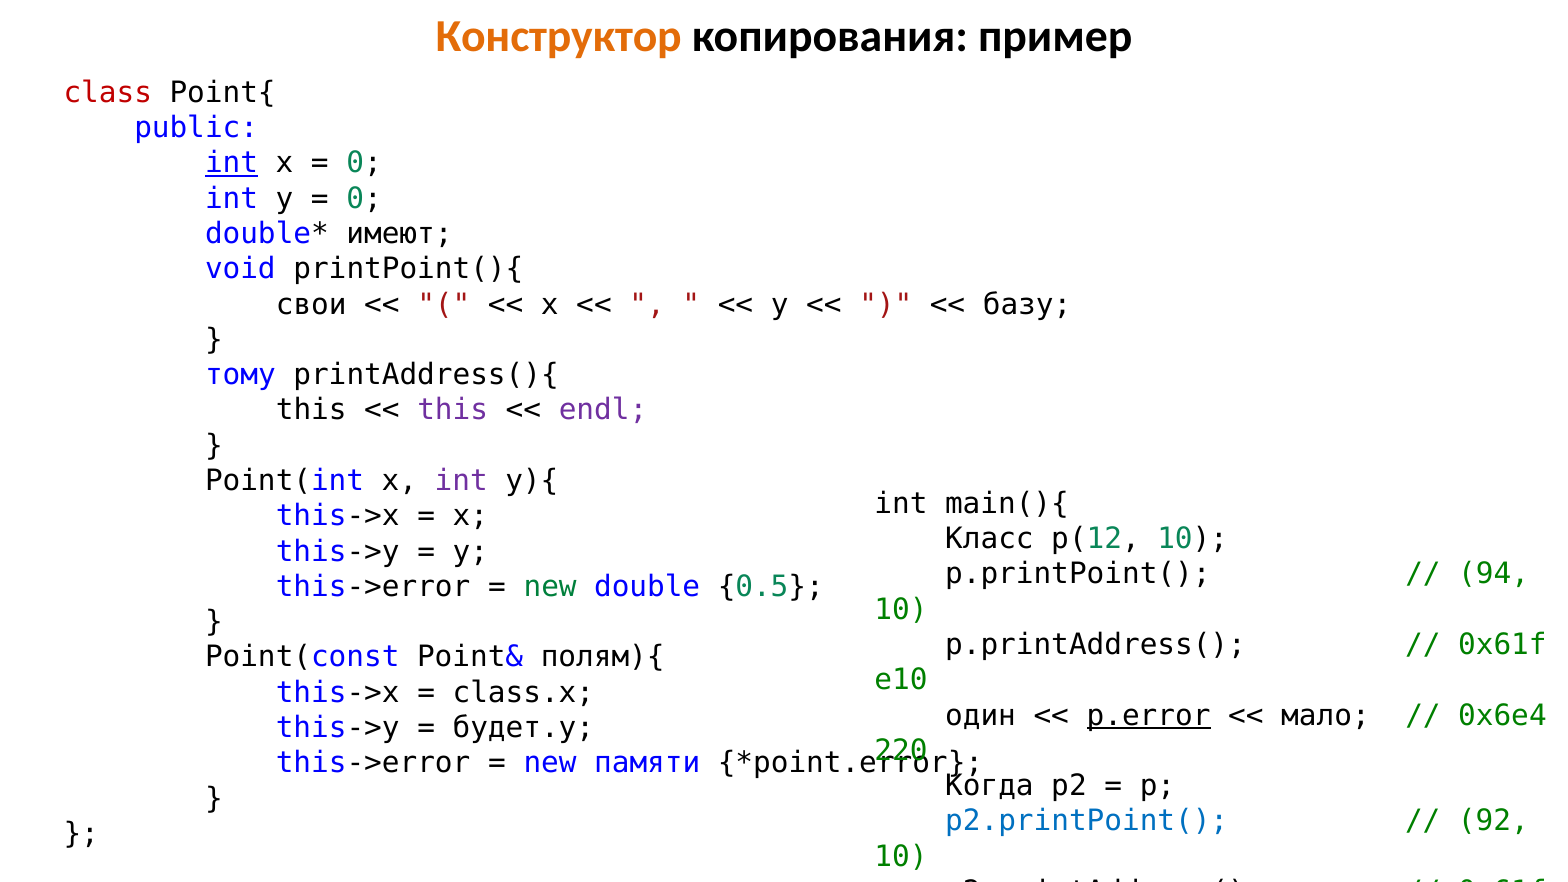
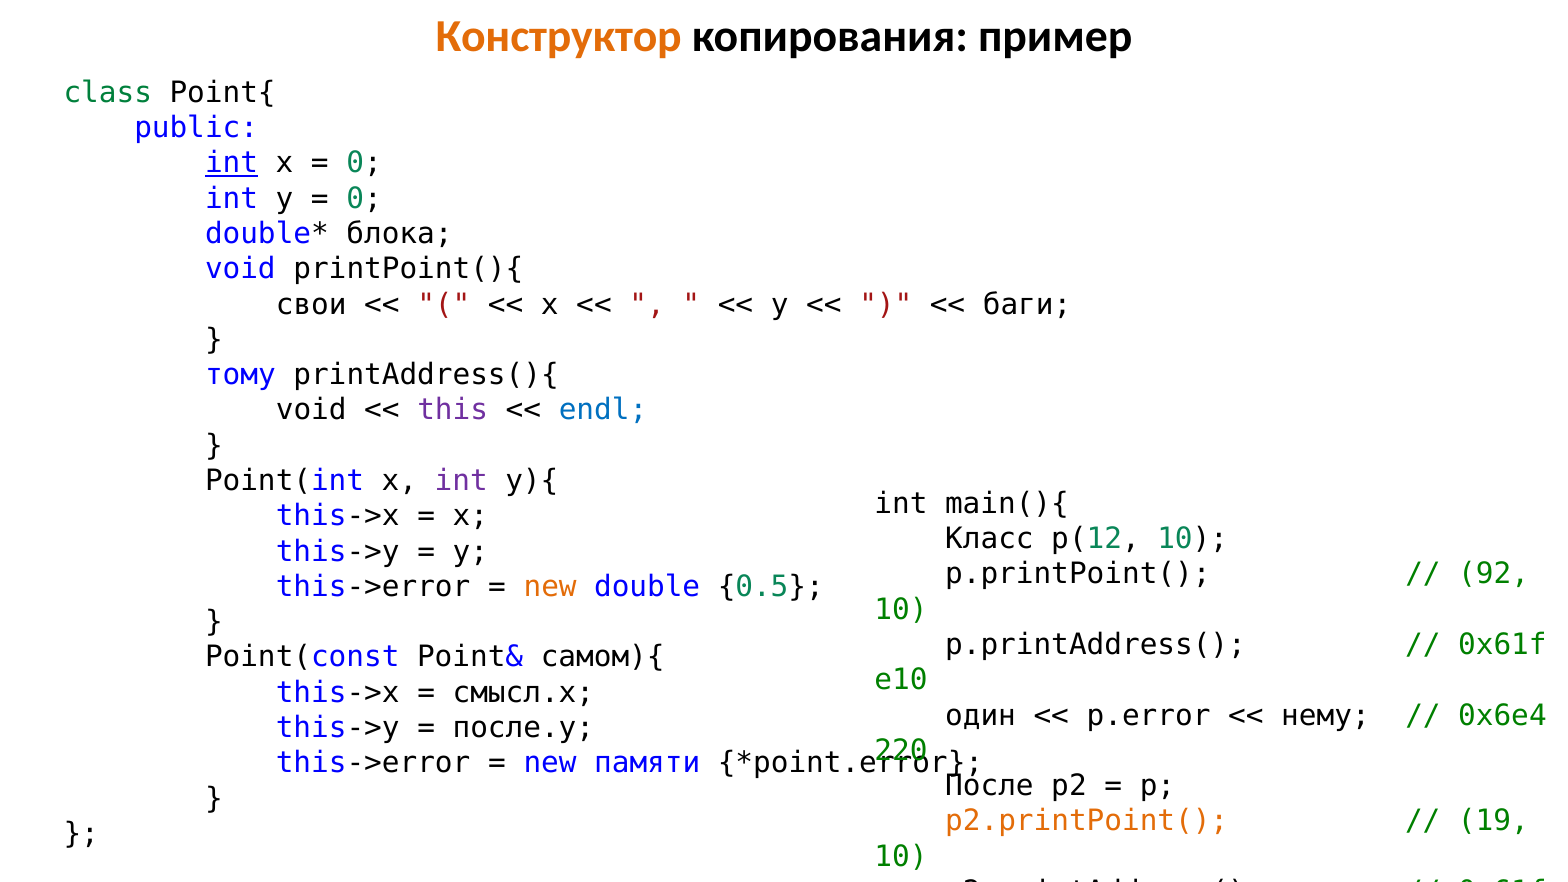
class colour: red -> green (108, 93)
имеют: имеют -> блока (399, 234)
базу: базу -> баги (1027, 304)
this: this -> void (311, 410)
endl colour: purple -> blue (603, 410)
94: 94 -> 92 (1494, 574)
new colour: green -> orange (550, 587)
полям){: полям){ -> самом){ (603, 657)
class.x: class.x -> смысл.x (523, 692)
p.error underline: present -> none (1149, 715)
мало: мало -> нему (1325, 715)
будет.y: будет.y -> после.y (523, 728)
Когда: Когда -> После (989, 786)
p2.printPoint( colour: blue -> orange (1087, 821)
92: 92 -> 19 (1493, 821)
